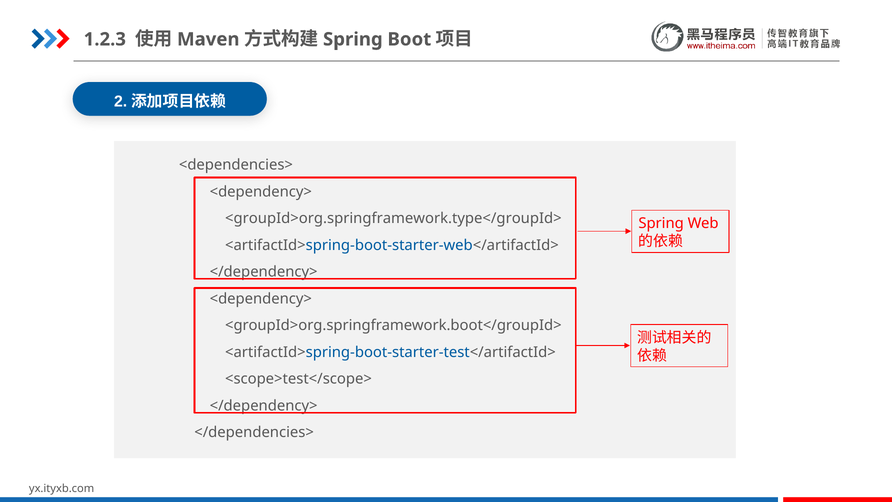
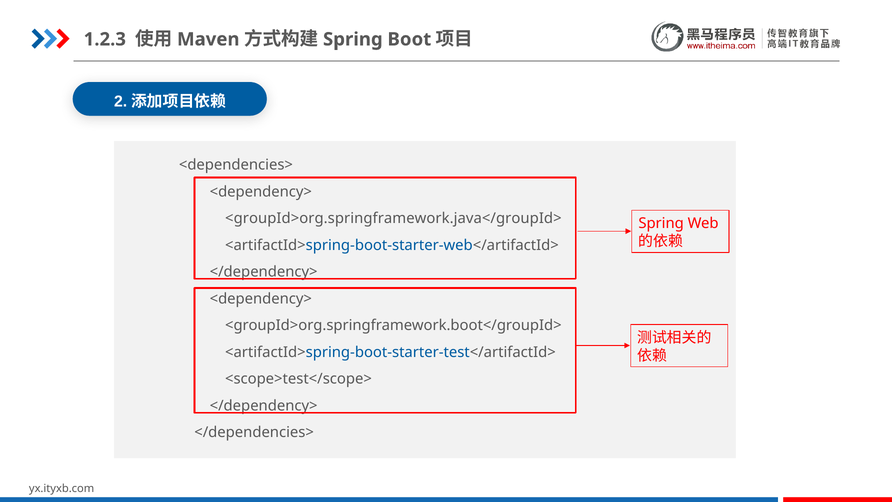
<groupId>org.springframework.type</groupId>: <groupId>org.springframework.type</groupId> -> <groupId>org.springframework.java</groupId> (393, 218)
